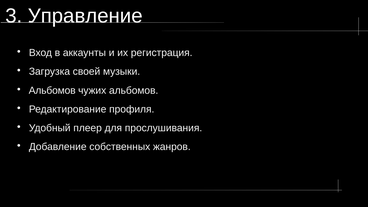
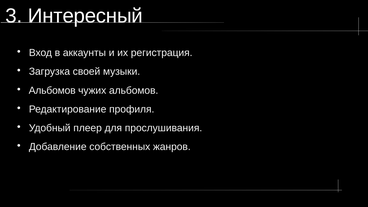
Управление: Управление -> Интересный (85, 16)
